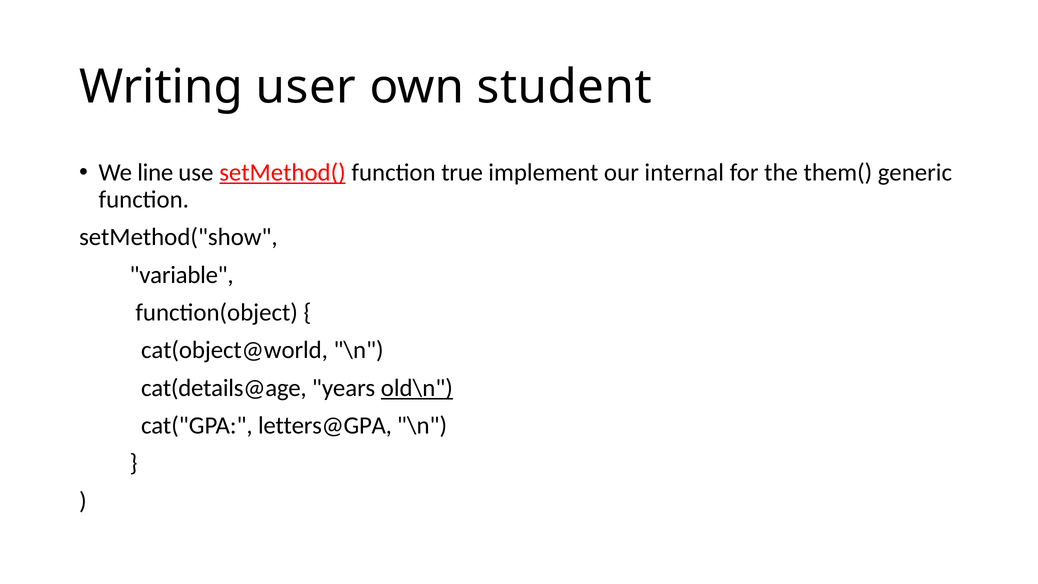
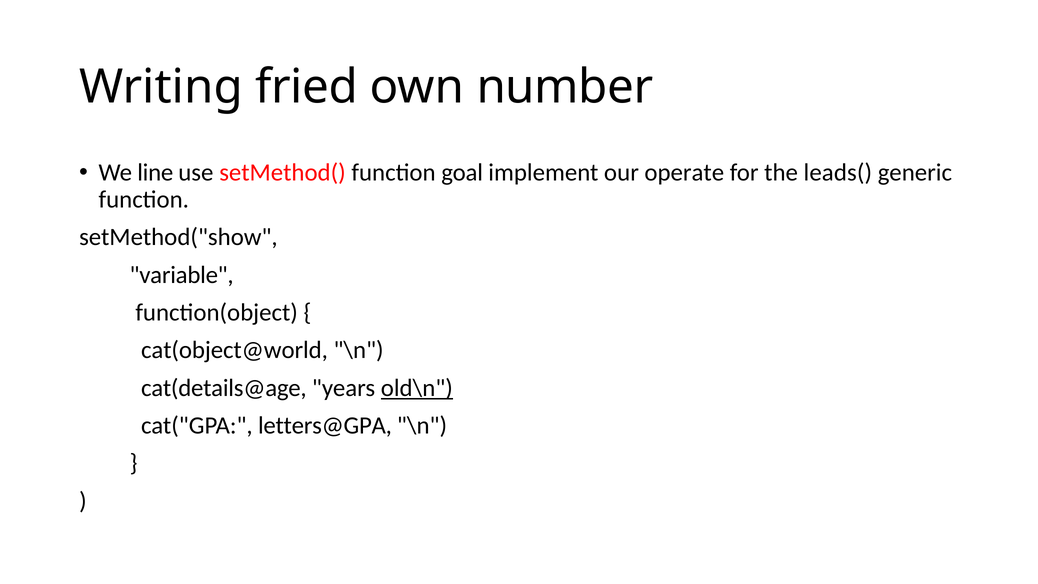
user: user -> fried (307, 87)
student: student -> number (565, 87)
setMethod( underline: present -> none (282, 173)
true: true -> goal (462, 173)
internal: internal -> operate (684, 173)
them(: them( -> leads( (838, 173)
